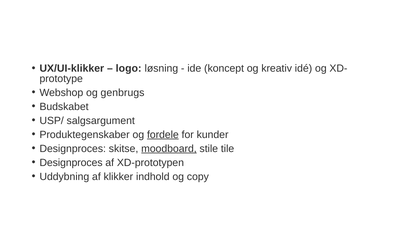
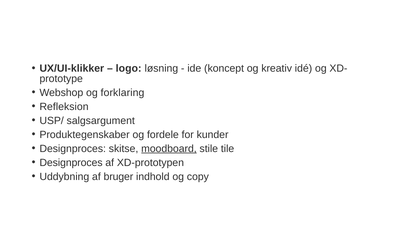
genbrugs: genbrugs -> forklaring (122, 93)
Budskabet: Budskabet -> Refleksion (64, 107)
fordele underline: present -> none (163, 135)
klikker: klikker -> bruger (118, 177)
